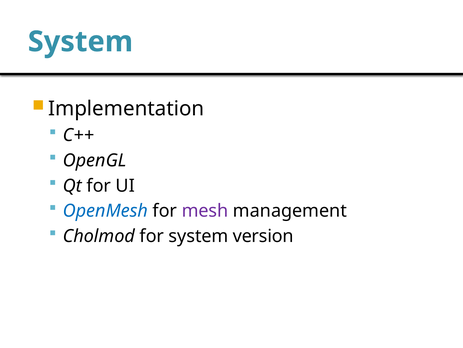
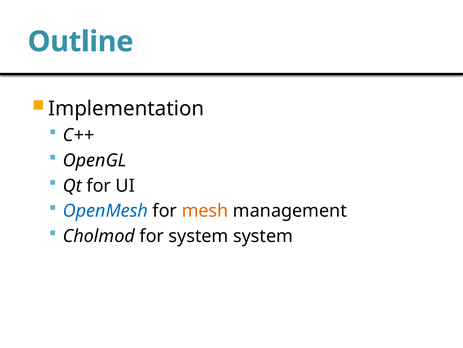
System: System -> Outline (81, 42)
mesh colour: purple -> orange (205, 211)
system version: version -> system (263, 236)
